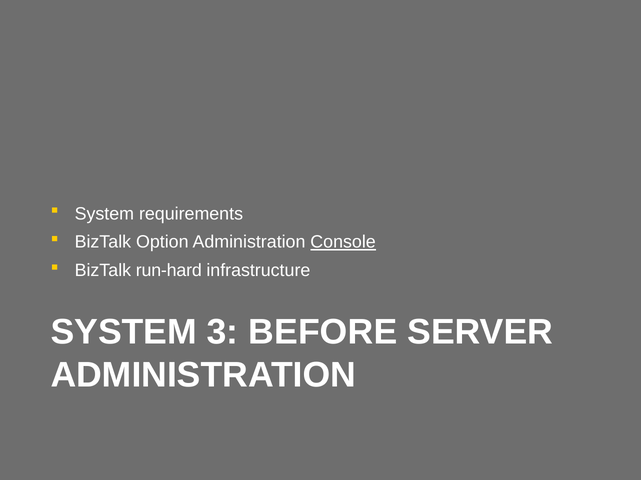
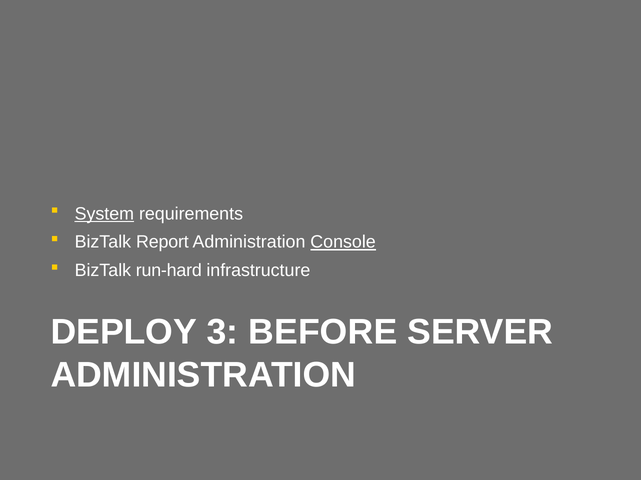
System underline: none -> present (104, 214)
Option: Option -> Report (162, 242)
SYSTEM: SYSTEM -> DEPLOY (124, 333)
